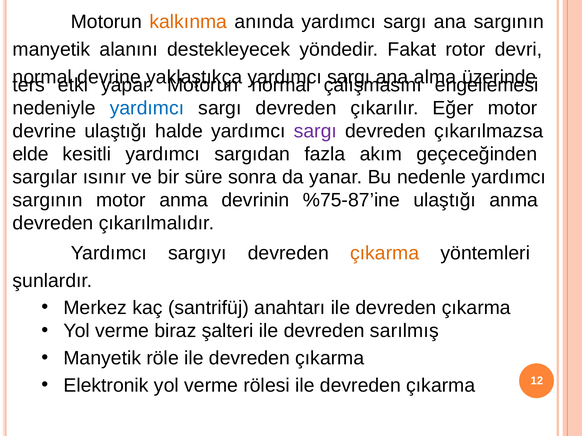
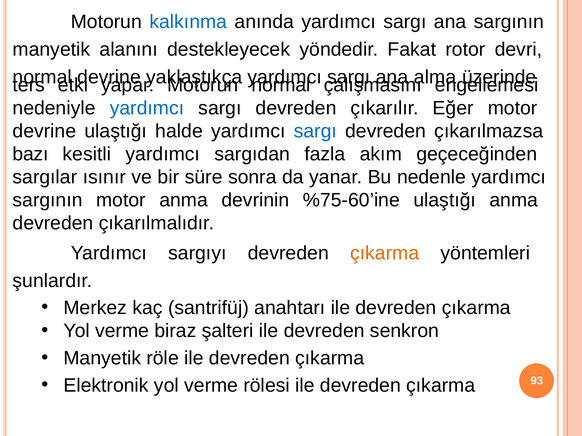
kalkınma colour: orange -> blue (188, 22)
sargı colour: purple -> blue (315, 131)
elde: elde -> bazı (30, 154)
%75-87’ine: %75-87’ine -> %75-60’ine (351, 200)
sarılmış: sarılmış -> senkron (404, 331)
12: 12 -> 93 (537, 381)
